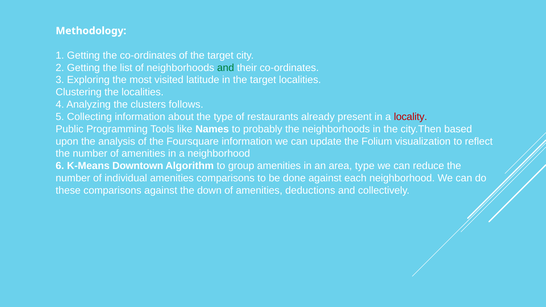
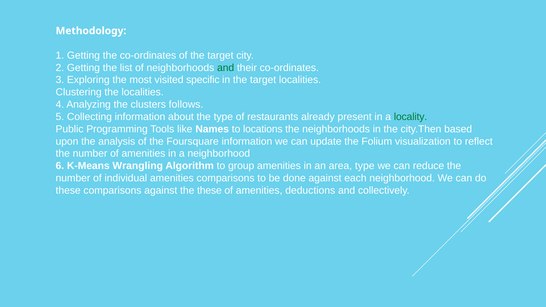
latitude: latitude -> specific (203, 80)
locality colour: red -> green (411, 117)
probably: probably -> locations (263, 129)
Downtown: Downtown -> Wrangling (138, 166)
the down: down -> these (209, 191)
